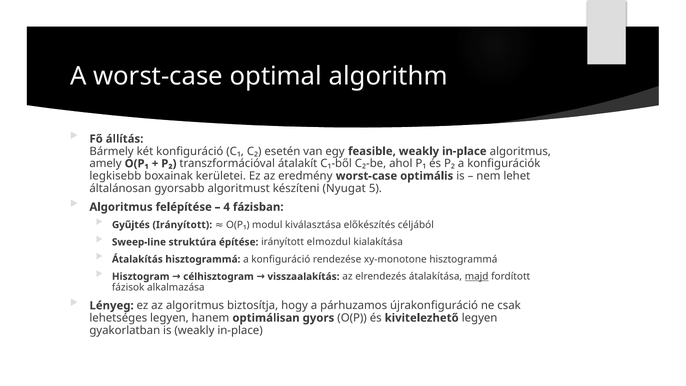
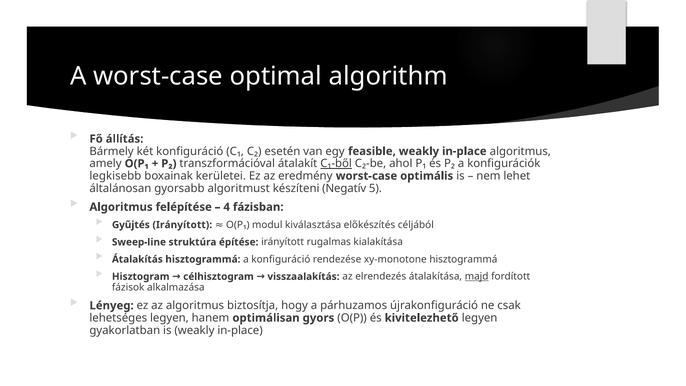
C₁-ből underline: none -> present (336, 164)
Nyugat: Nyugat -> Negatív (344, 188)
elmozdul: elmozdul -> rugalmas (329, 242)
